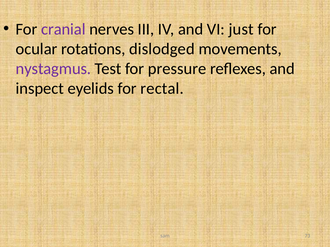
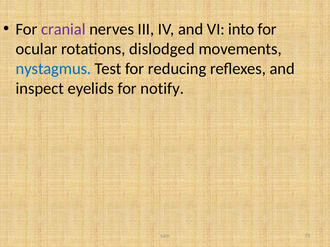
just: just -> into (241, 29)
nystagmus colour: purple -> blue (53, 69)
pressure: pressure -> reducing (177, 69)
rectal: rectal -> notify (162, 89)
